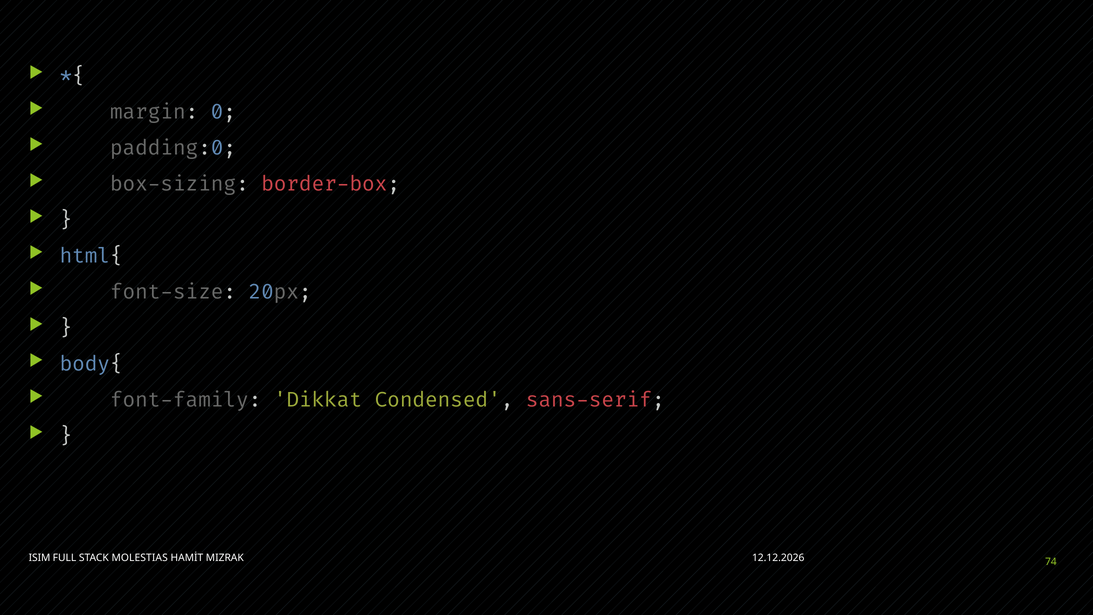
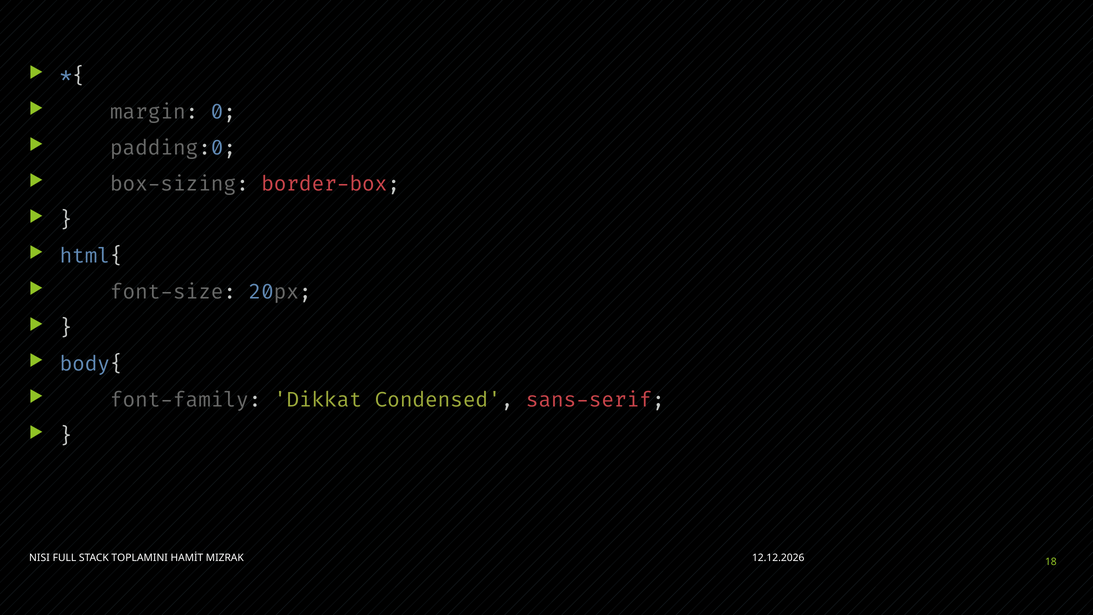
ISIM: ISIM -> NISI (39, 558)
MOLESTIAS: MOLESTIAS -> TOPLAMINI (140, 558)
74: 74 -> 18 (1051, 562)
